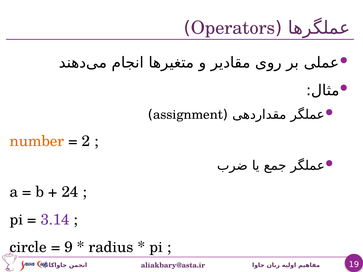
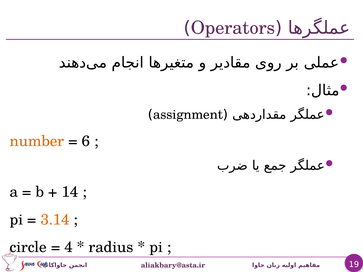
2: 2 -> 6 (86, 141)
24: 24 -> 14 (70, 192)
3.14 colour: purple -> orange (55, 220)
9: 9 -> 4 (69, 247)
